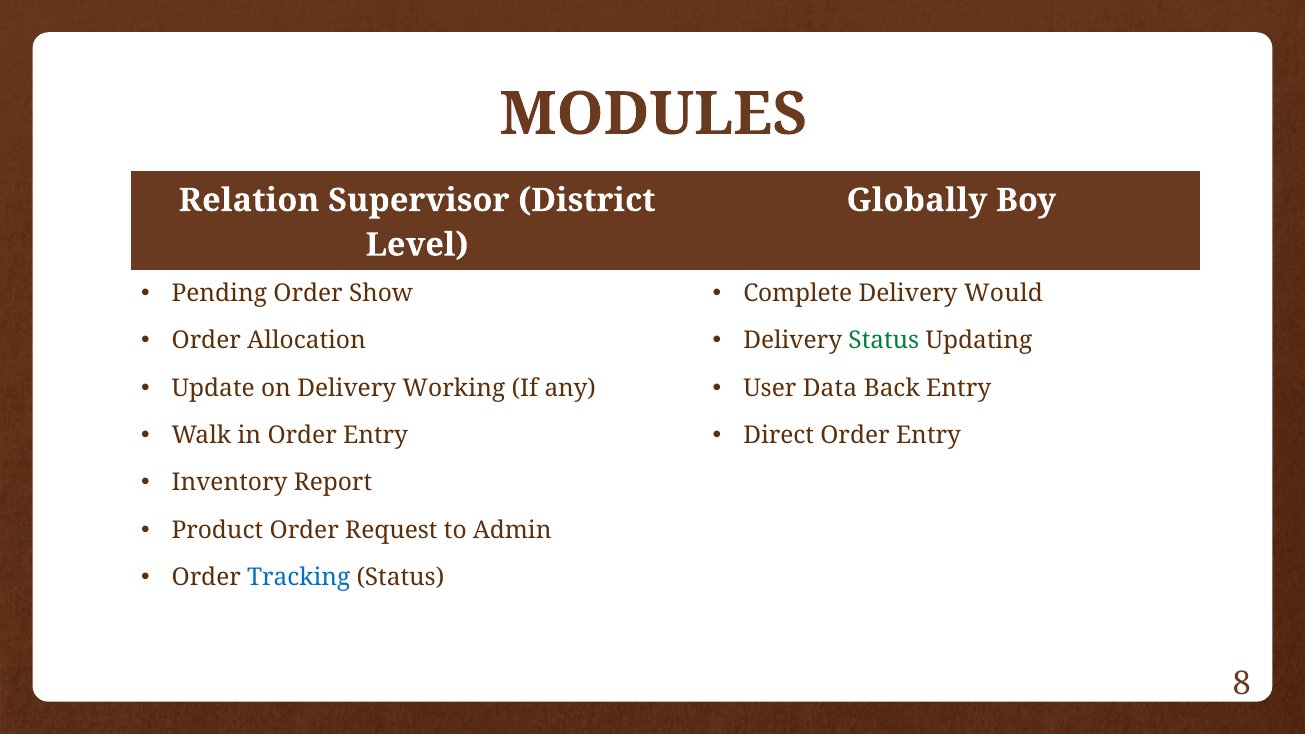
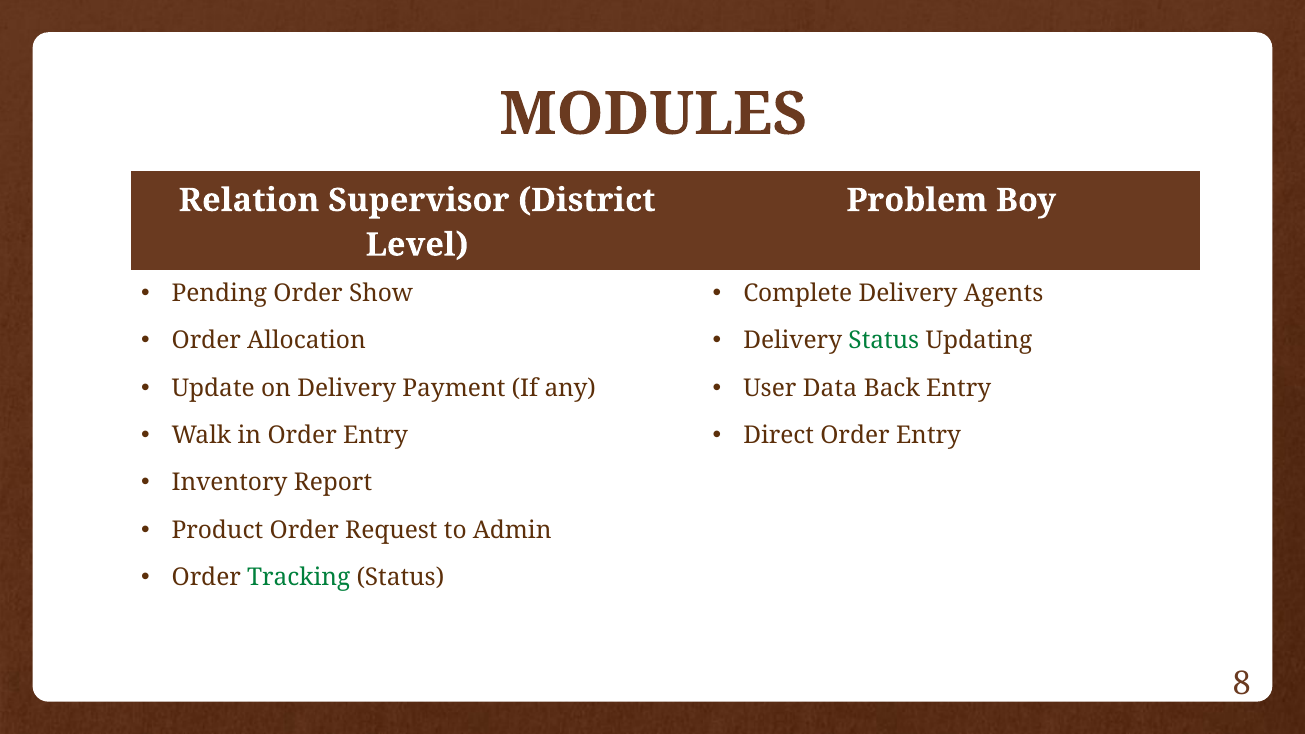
Globally: Globally -> Problem (917, 200)
Would: Would -> Agents (1004, 293)
Working: Working -> Payment (454, 388)
Tracking colour: blue -> green (299, 578)
